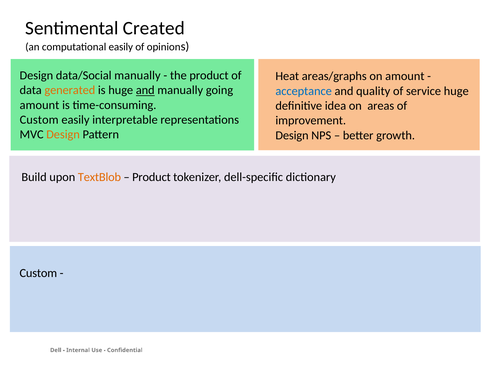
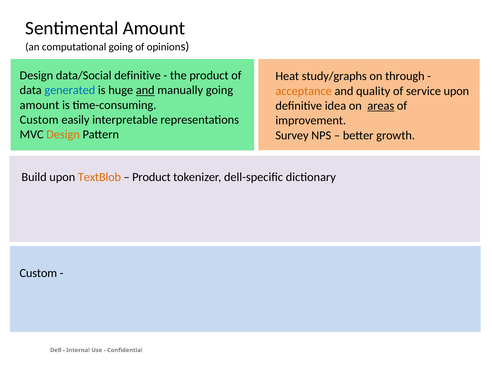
Sentimental Created: Created -> Amount (154, 28)
computational easily: easily -> going (121, 47)
data/Social manually: manually -> definitive (138, 76)
areas/graphs: areas/graphs -> study/graphs (334, 76)
on amount: amount -> through (405, 76)
generated colour: orange -> blue (70, 90)
acceptance colour: blue -> orange (304, 91)
service huge: huge -> upon (456, 91)
areas underline: none -> present (381, 106)
Design: Design -> Survey (292, 135)
